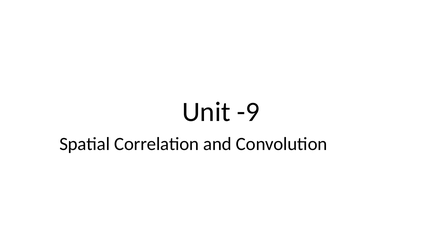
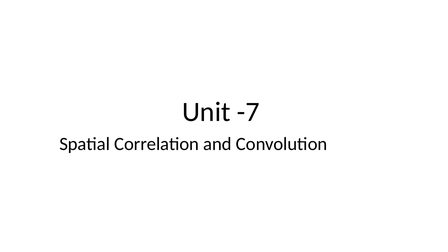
-9: -9 -> -7 (248, 112)
